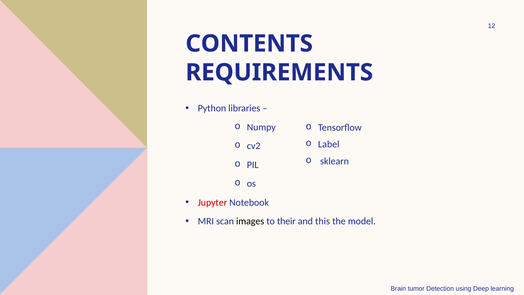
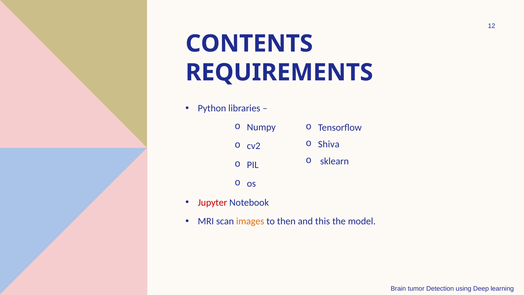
Label: Label -> Shiva (329, 144)
images colour: black -> orange (250, 221)
their: their -> then (286, 221)
